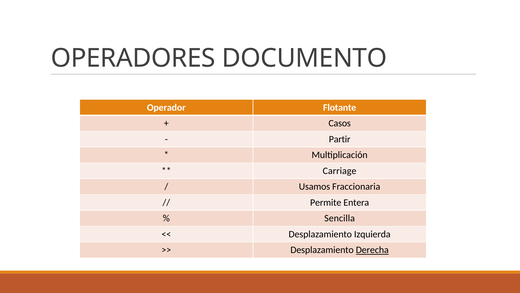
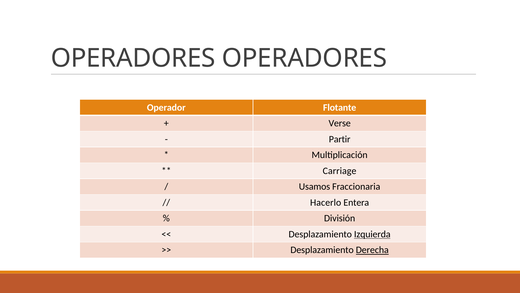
OPERADORES DOCUMENTO: DOCUMENTO -> OPERADORES (304, 58)
Casos: Casos -> Verse (340, 123)
Permite: Permite -> Hacerlo (326, 202)
Sencilla: Sencilla -> División (340, 218)
Izquierda underline: none -> present (372, 234)
